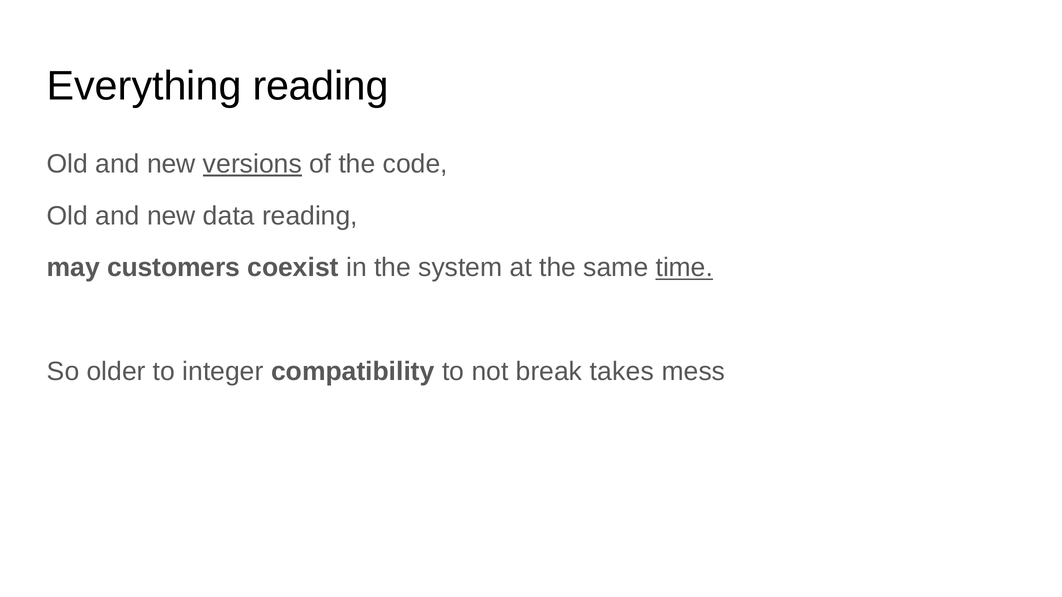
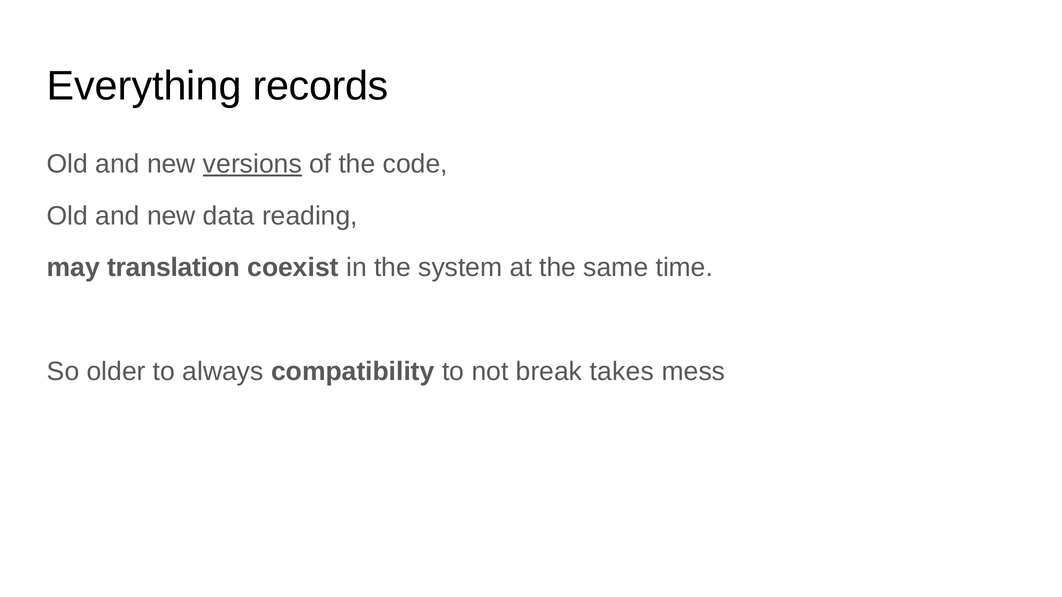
Everything reading: reading -> records (321, 86)
customers: customers -> translation (174, 268)
time underline: present -> none (684, 268)
integer: integer -> always (223, 372)
